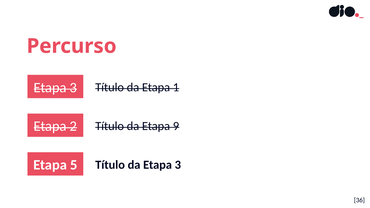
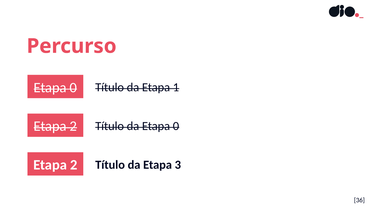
3: 3 -> 0 (73, 88)
da Etapa 9: 9 -> 0 (176, 126)
5: 5 -> 2 (74, 165)
